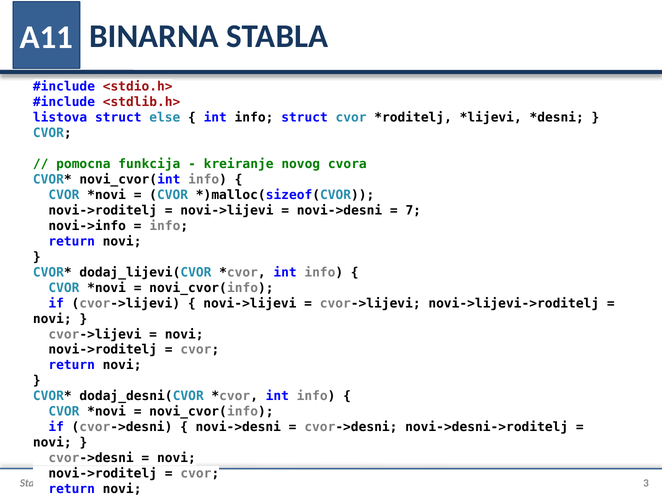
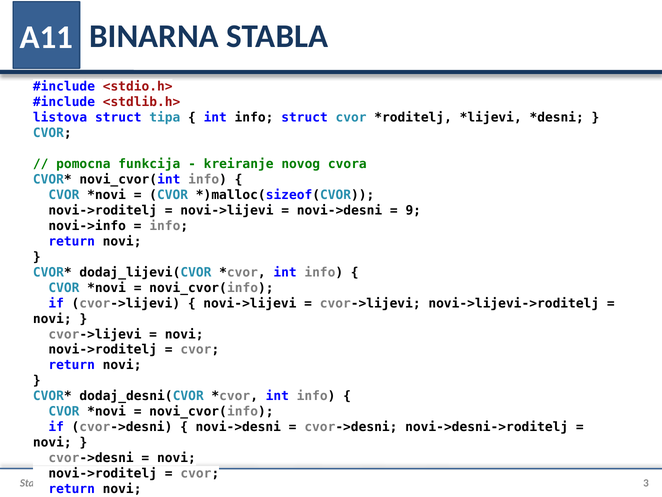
else: else -> tipa (165, 118)
7: 7 -> 9 (413, 210)
